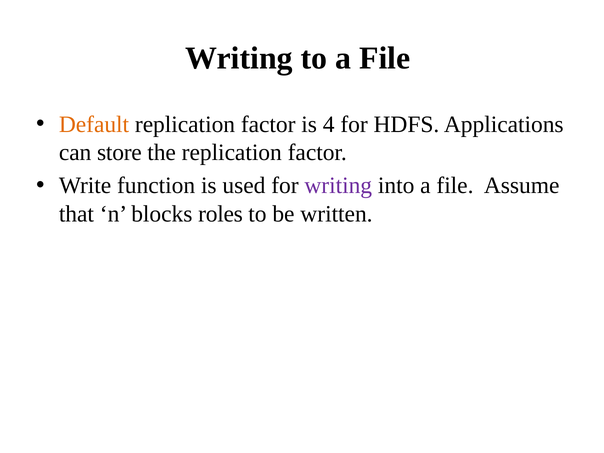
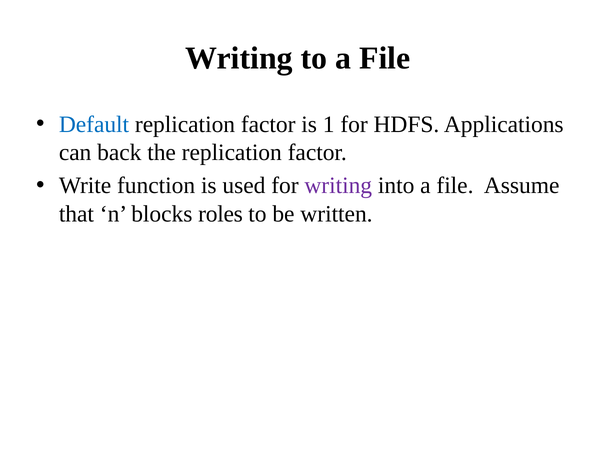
Default colour: orange -> blue (94, 124)
4: 4 -> 1 (329, 124)
store: store -> back (119, 153)
